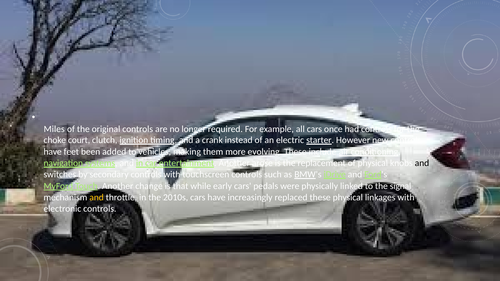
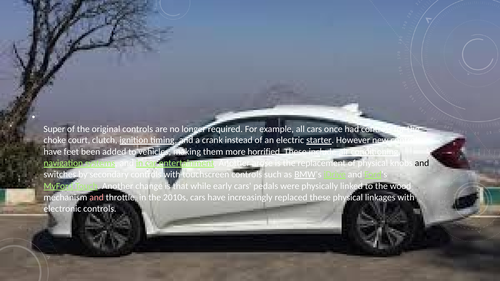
Miles: Miles -> Super (54, 129)
evolving: evolving -> horrified (265, 152)
signal: signal -> wood (401, 186)
and colour: yellow -> pink (97, 198)
